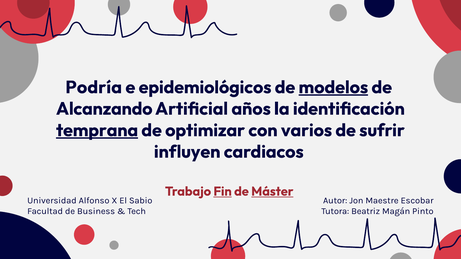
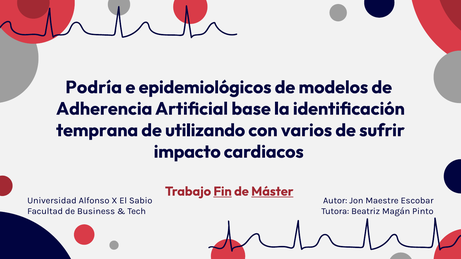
modelos underline: present -> none (333, 87)
Alcanzando: Alcanzando -> Adherencia (104, 109)
años: años -> base (251, 109)
temprana underline: present -> none (97, 130)
optimizar: optimizar -> utilizando (205, 130)
influyen: influyen -> impacto (187, 152)
